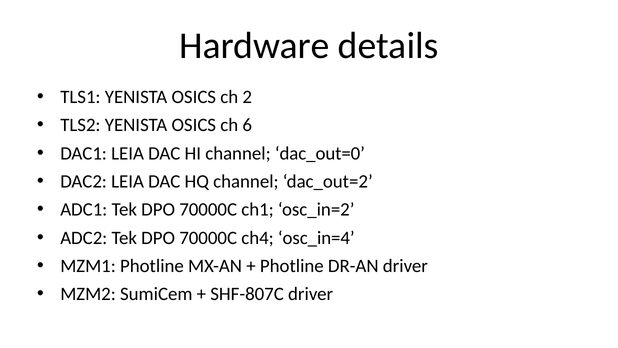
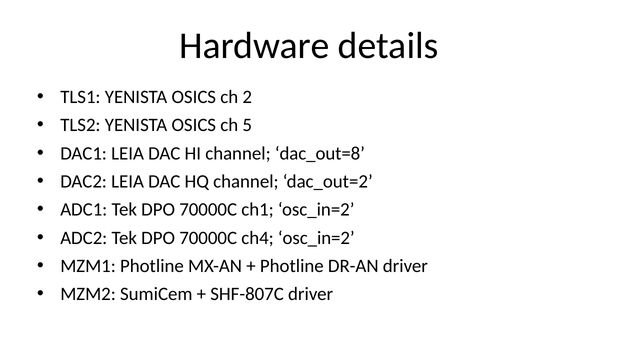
6: 6 -> 5 (247, 125)
dac_out=0: dac_out=0 -> dac_out=8 (320, 153)
ch4 osc_in=4: osc_in=4 -> osc_in=2 (316, 238)
